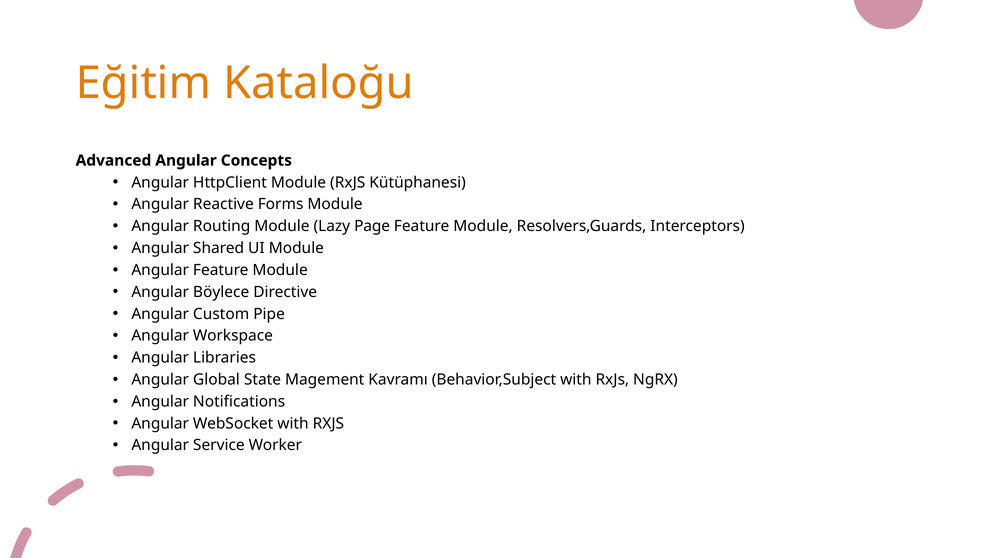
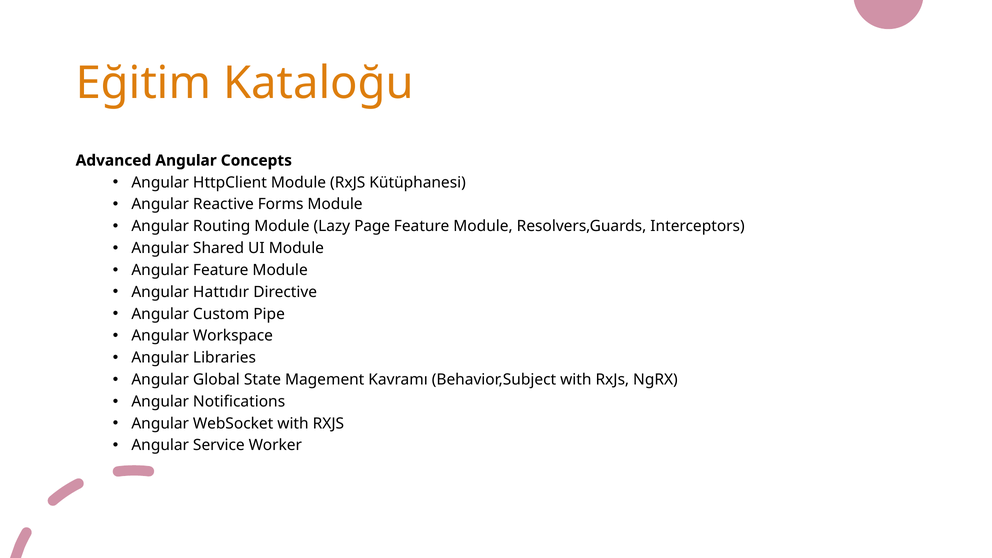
Böylece: Böylece -> Hattıdır (221, 292)
